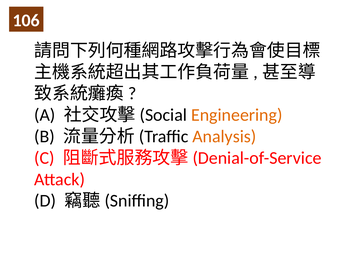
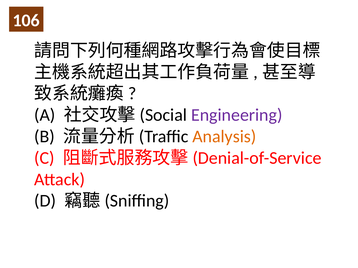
Engineering colour: orange -> purple (237, 115)
